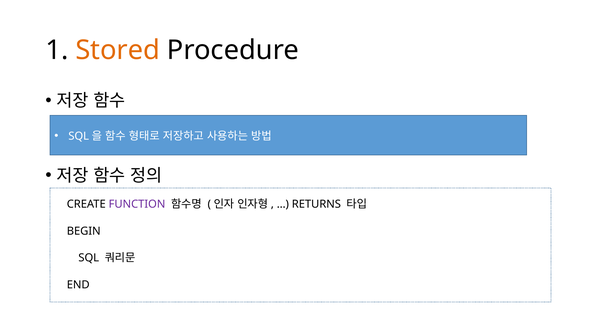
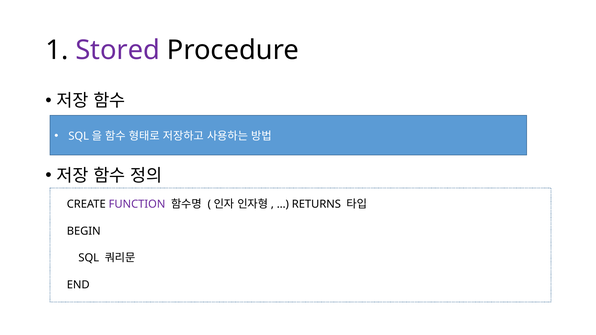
Stored colour: orange -> purple (118, 50)
